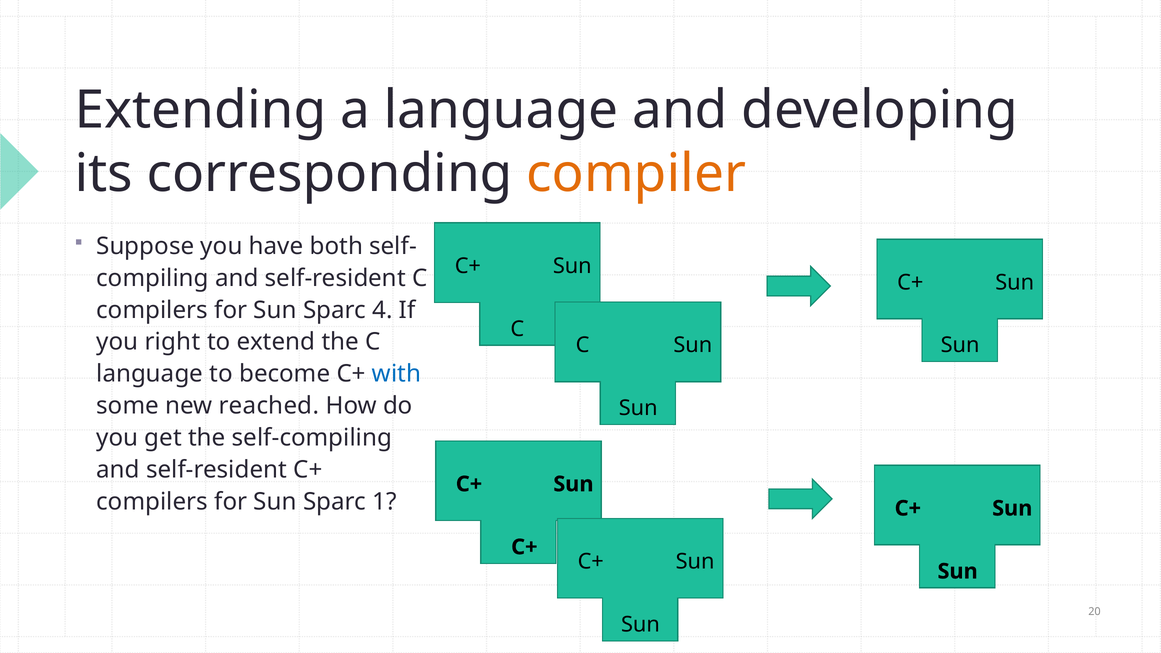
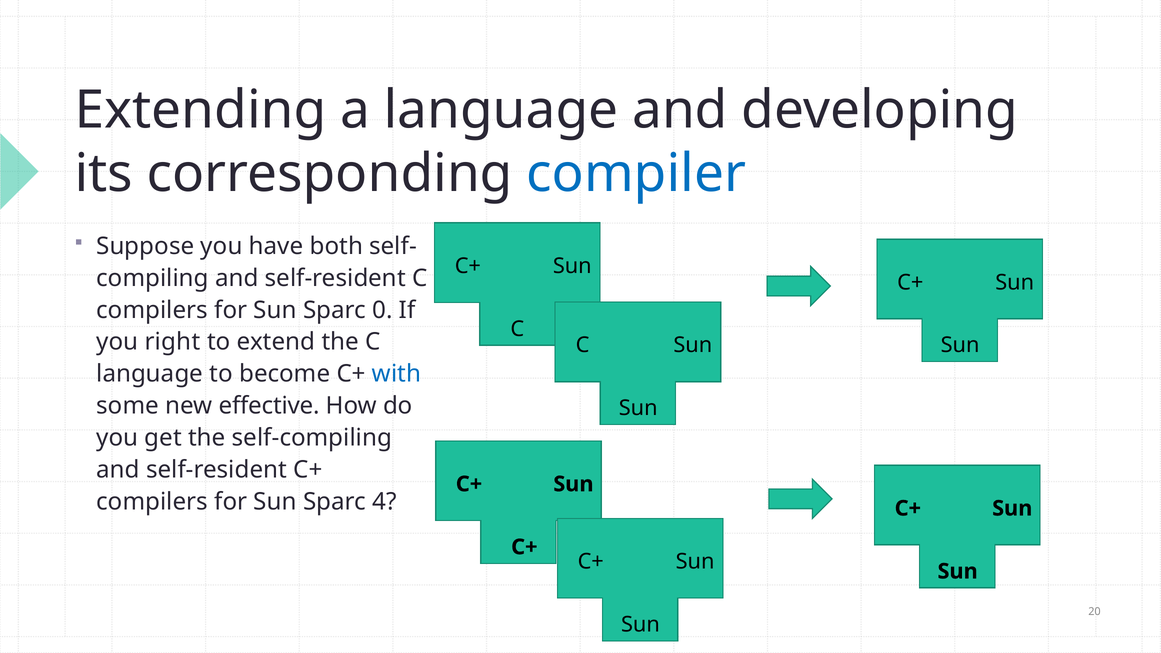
compiler colour: orange -> blue (636, 174)
4: 4 -> 0 (382, 310)
reached: reached -> effective (269, 406)
1: 1 -> 4 (384, 502)
